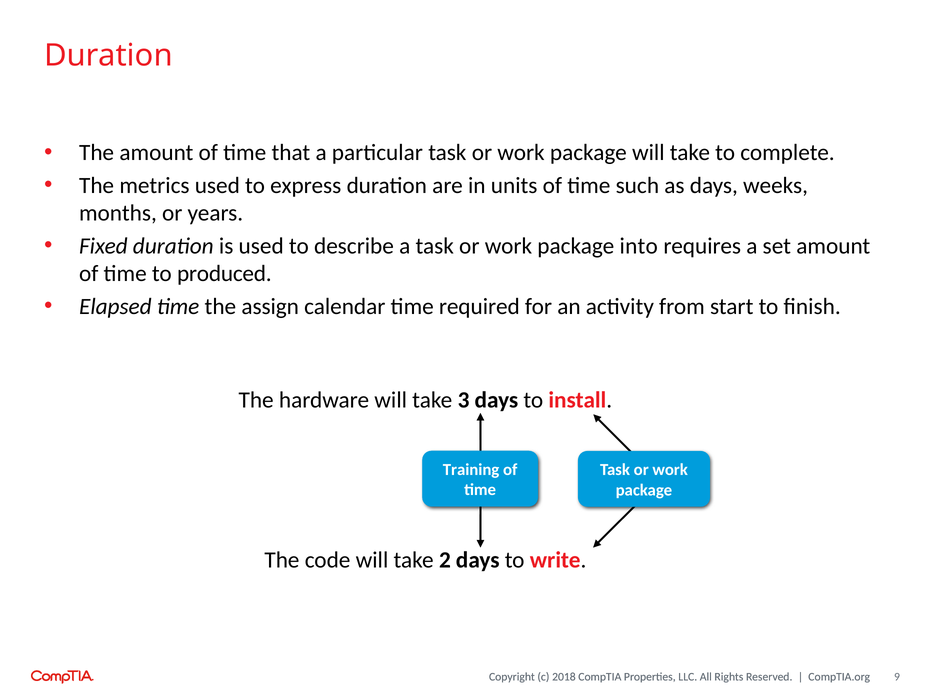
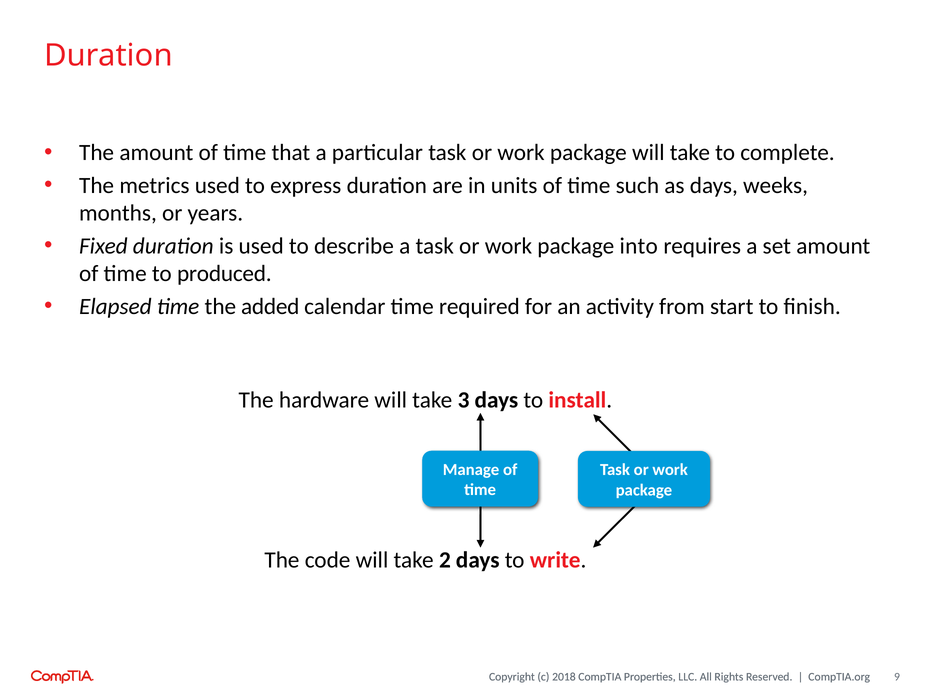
assign: assign -> added (270, 306)
Training: Training -> Manage (471, 470)
